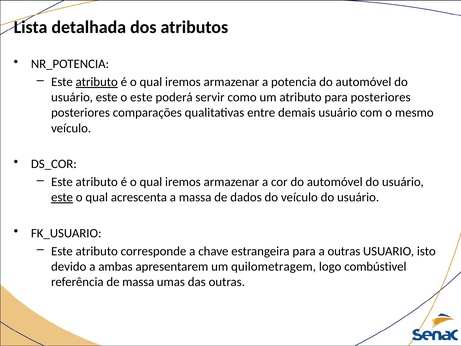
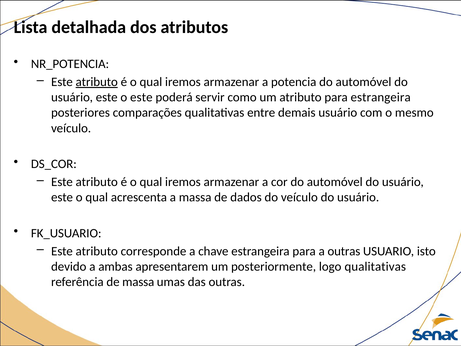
para posteriores: posteriores -> estrangeira (381, 97)
este underline: present -> none (62, 197)
quilometragem: quilometragem -> posteriormente (274, 266)
logo combústivel: combústivel -> qualitativas (375, 266)
